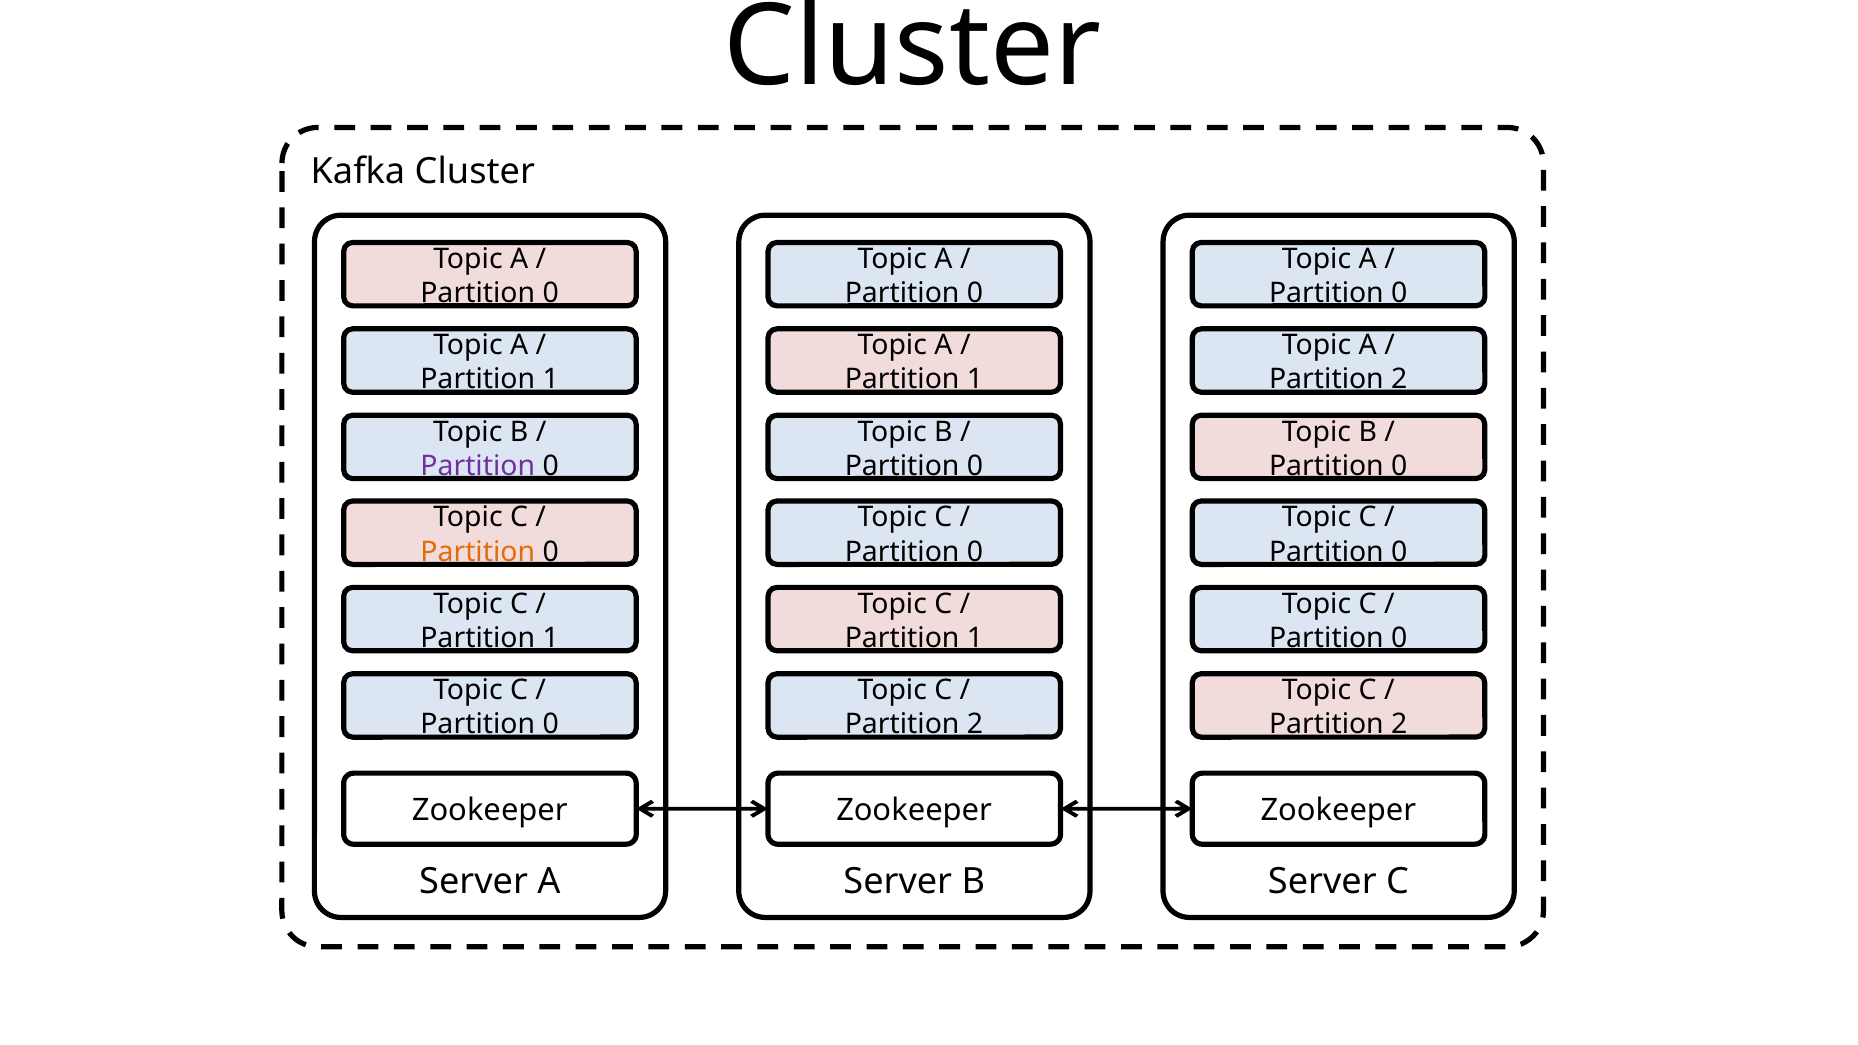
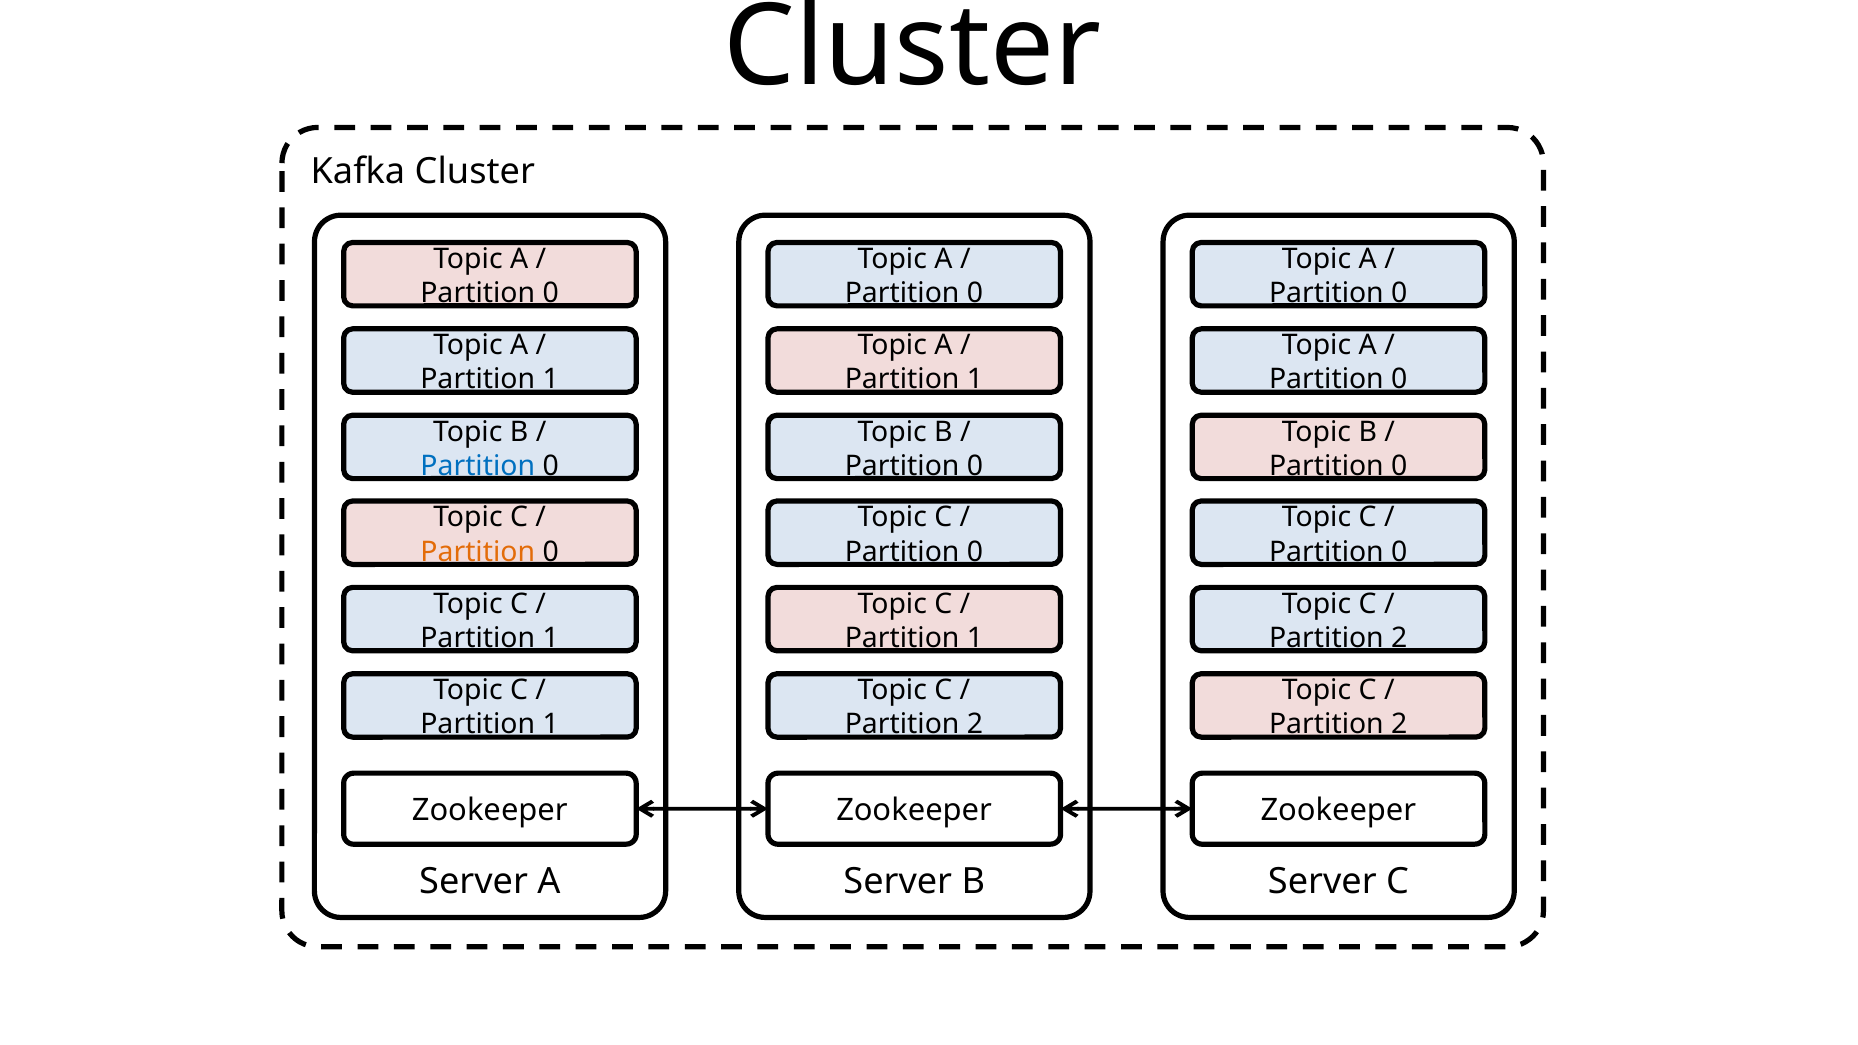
2: 2 -> 0 (1399, 380)
Partition colour: purple -> blue (478, 466)
0: 0 -> 2 (1399, 638)
0: 0 -> 1 (551, 725)
